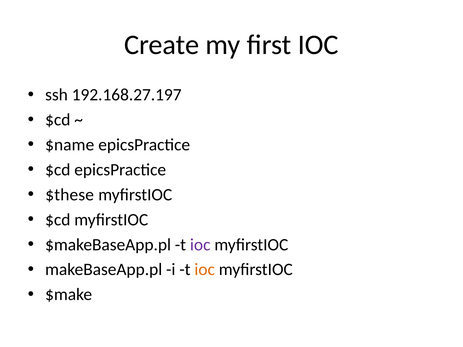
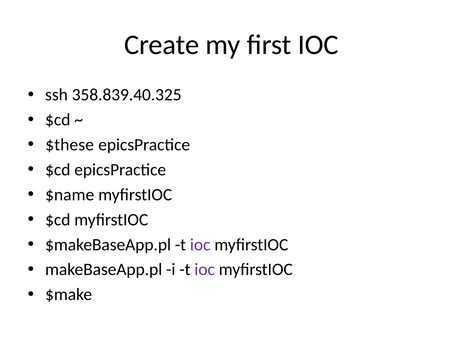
192.168.27.197: 192.168.27.197 -> 358.839.40.325 (127, 95)
$name: $name -> $these (70, 145)
$these: $these -> $name (70, 195)
ioc colour: orange -> purple (205, 270)
